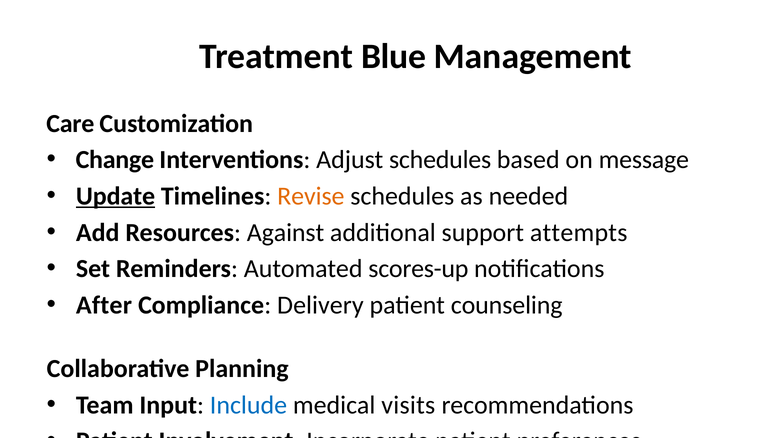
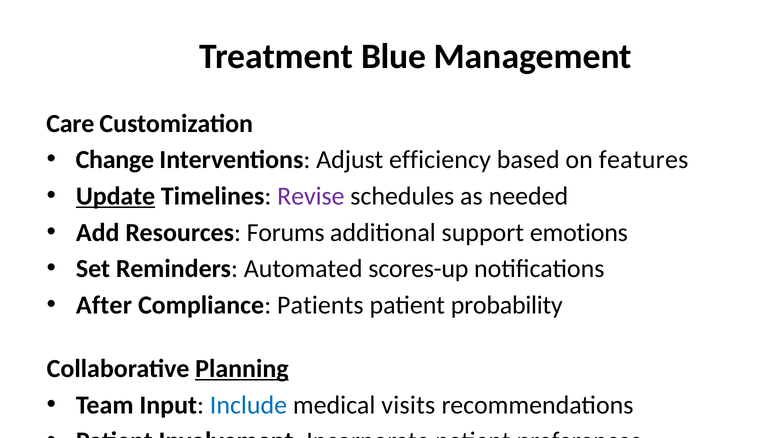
Adjust schedules: schedules -> efficiency (440, 160)
message: message -> features (644, 160)
Revise colour: orange -> purple (311, 196)
Against: Against -> Forums (286, 233)
attempts: attempts -> emotions (579, 233)
Delivery: Delivery -> Patients (320, 305)
counseling: counseling -> probability (507, 305)
Planning underline: none -> present (242, 369)
